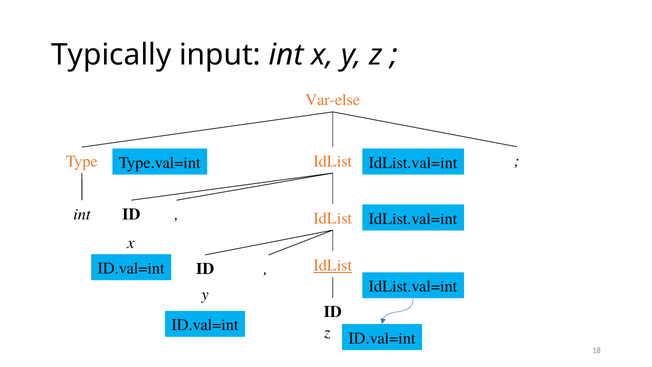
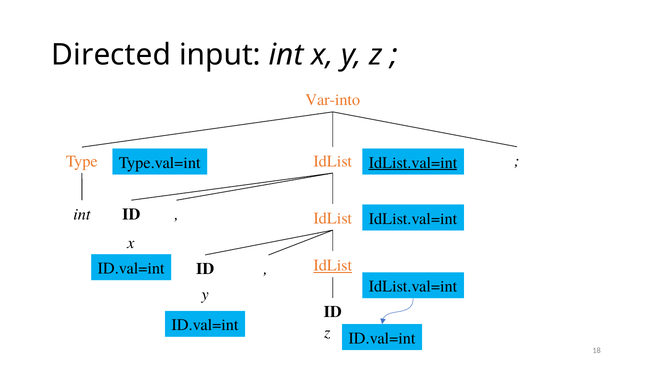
Typically: Typically -> Directed (111, 55)
Var-else: Var-else -> Var-into (333, 100)
IdList.val=int underline: none -> present (413, 163)
